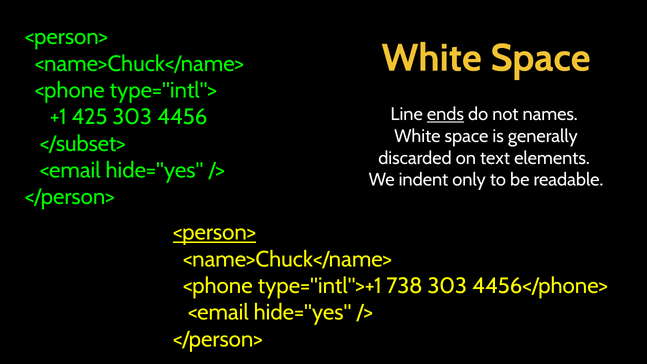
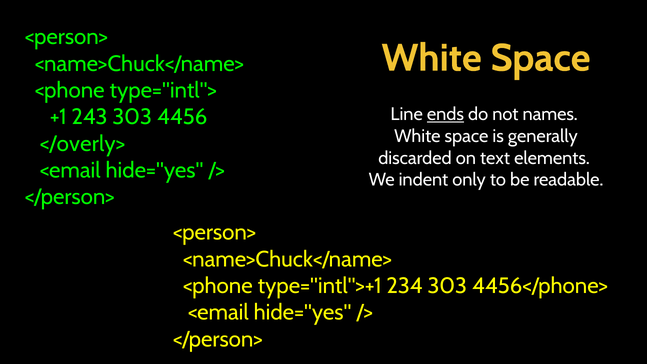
425: 425 -> 243 (89, 117)
</subset>: </subset> -> </overly> (83, 144)
<person> underline: present -> none (215, 233)
738: 738 -> 234 (404, 286)
